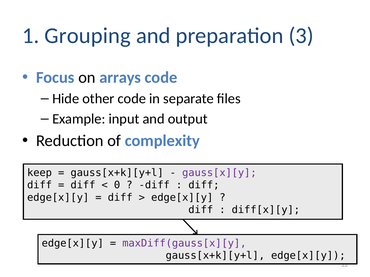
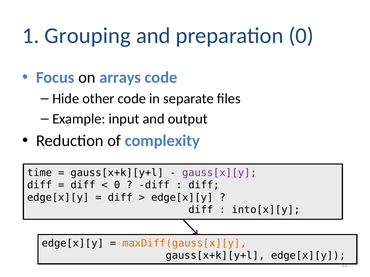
preparation 3: 3 -> 0 (301, 36)
keep: keep -> time (40, 173)
diff[x][y: diff[x][y -> into[x][y (266, 210)
maxDiff(gauss[x][y colour: purple -> orange (184, 244)
